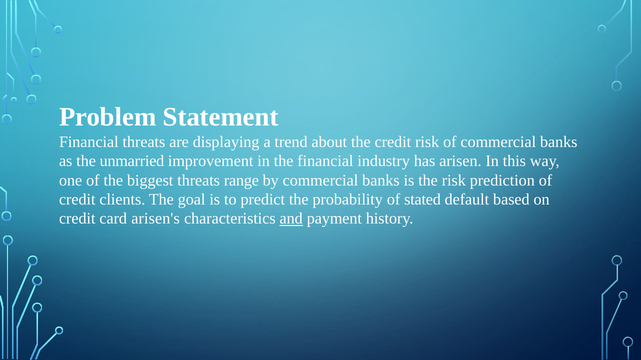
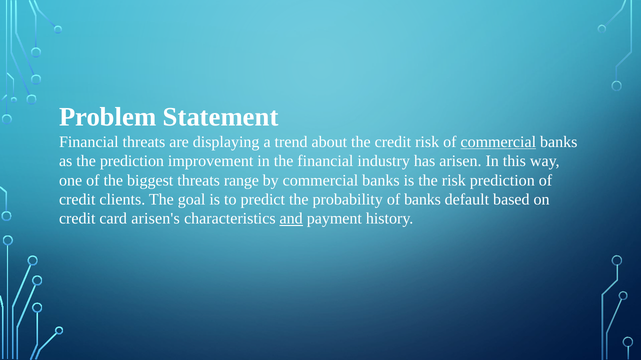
commercial underline: none -> present (498, 142)
the unmarried: unmarried -> prediction (132, 161)
of stated: stated -> banks (423, 200)
